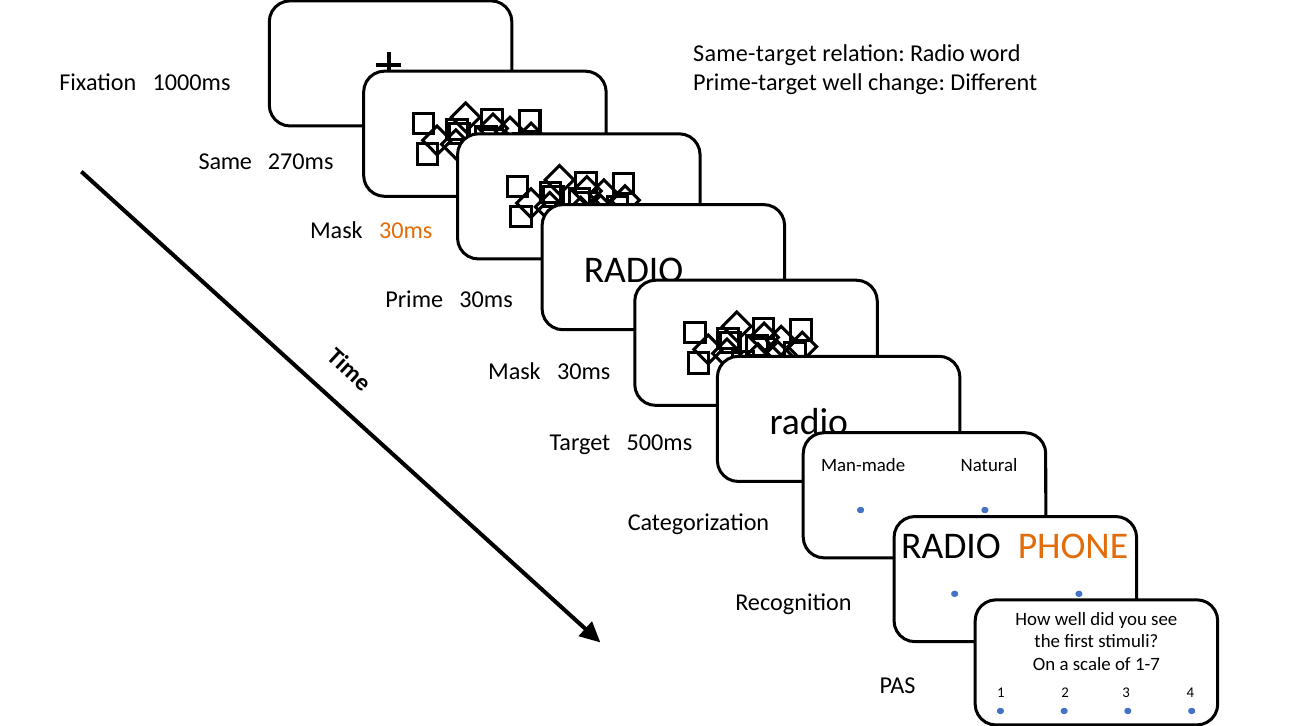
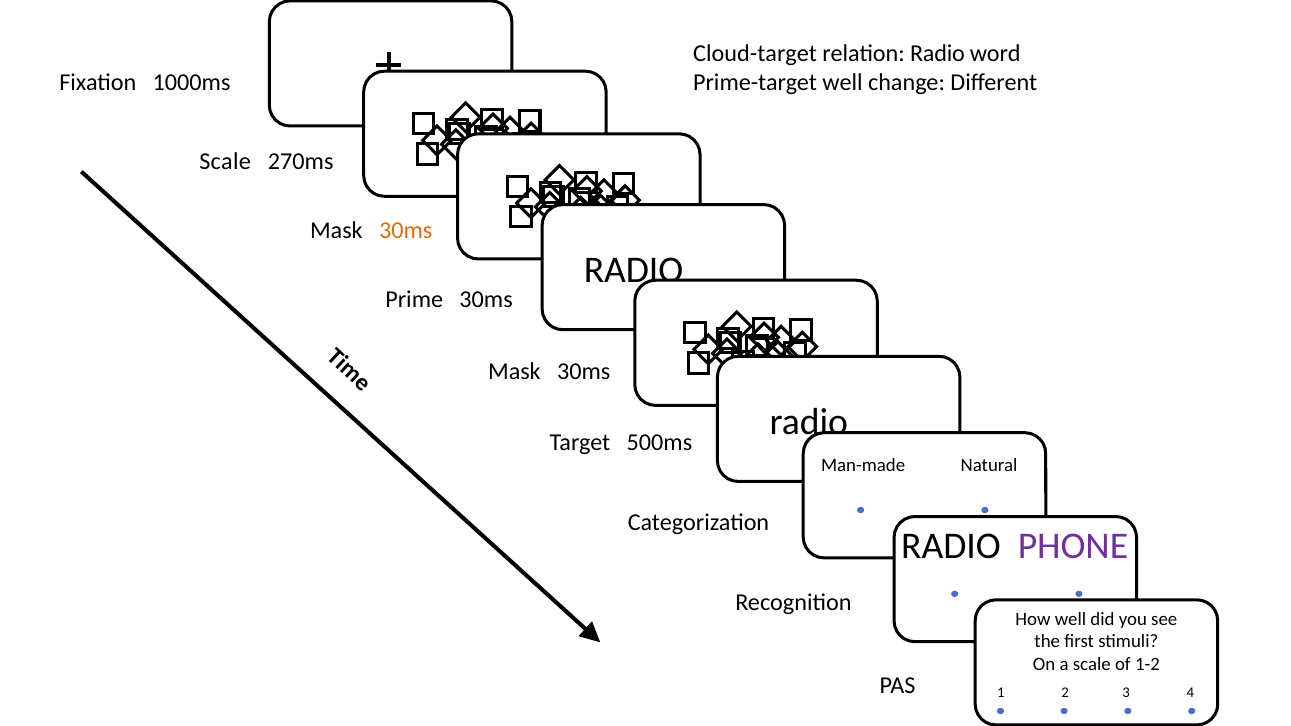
Same-target: Same-target -> Cloud-target (755, 53)
Same: Same -> Scale (225, 161)
PHONE colour: orange -> purple (1073, 547)
1-7: 1-7 -> 1-2 (1147, 664)
